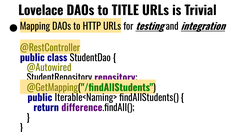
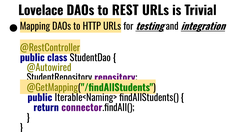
TITLE: TITLE -> REST (125, 11)
difference: difference -> connector (82, 108)
